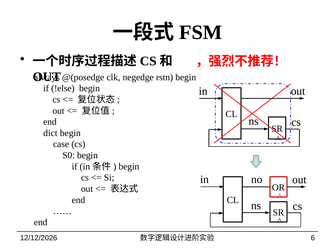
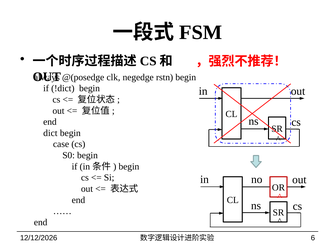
!else: !else -> !dict (63, 88)
